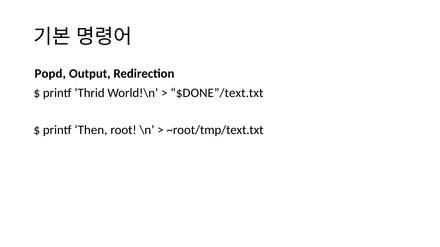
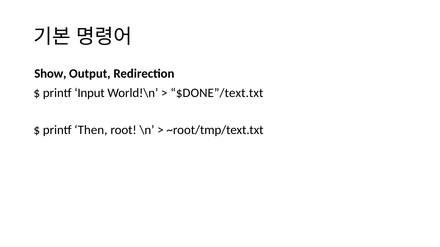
Popd: Popd -> Show (50, 74)
Thrid: Thrid -> Input (90, 93)
